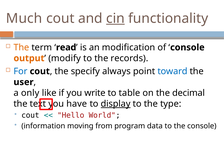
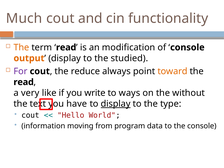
cin underline: present -> none (115, 18)
modify: modify -> display (65, 58)
records: records -> studied (129, 58)
For colour: blue -> purple (20, 71)
specify: specify -> reduce (85, 71)
toward colour: blue -> orange (172, 71)
user: user -> read (24, 82)
only: only -> very (30, 93)
table: table -> ways (129, 93)
decimal: decimal -> without (189, 93)
